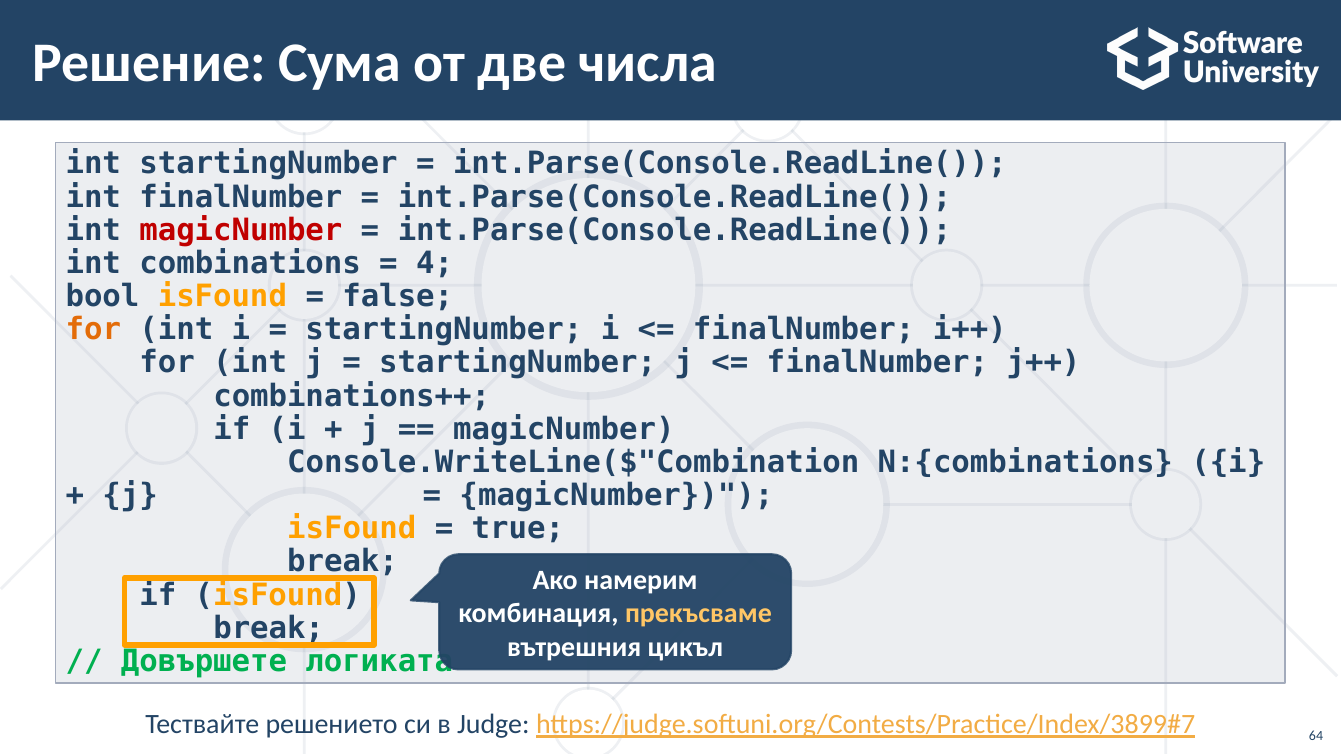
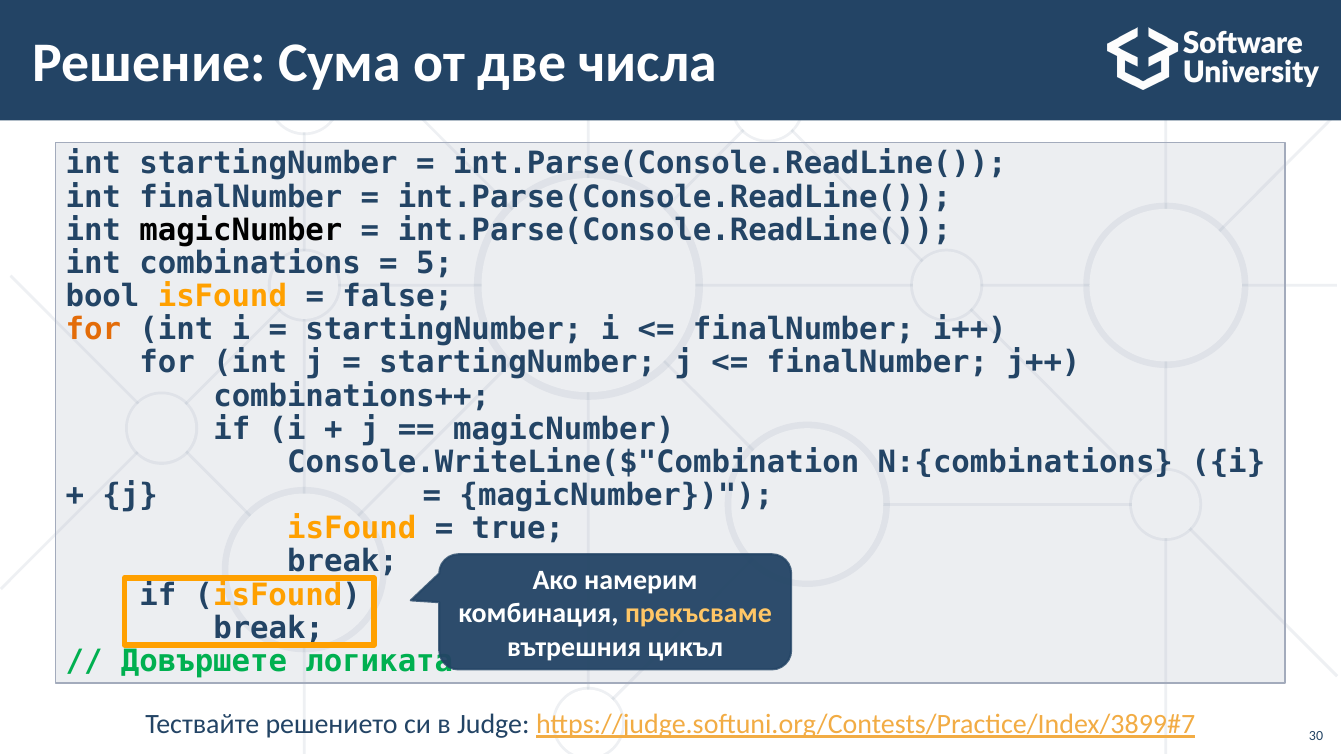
magicNumber colour: red -> black (241, 230)
4: 4 -> 5 (435, 263)
64: 64 -> 30 (1316, 736)
